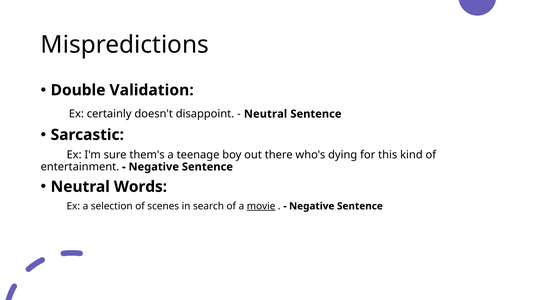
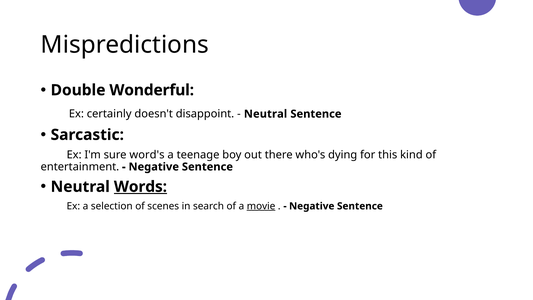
Validation: Validation -> Wonderful (152, 90)
them's: them's -> word's (147, 155)
Words underline: none -> present (140, 187)
